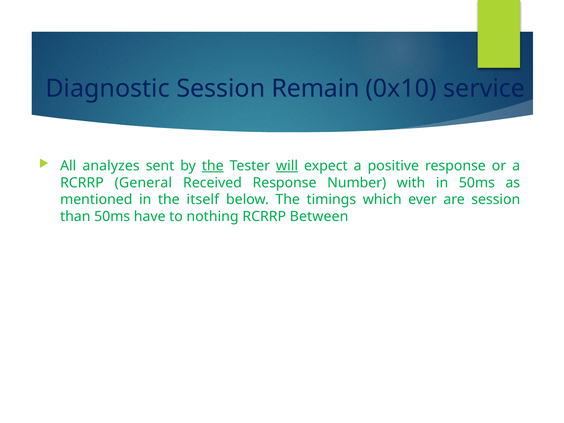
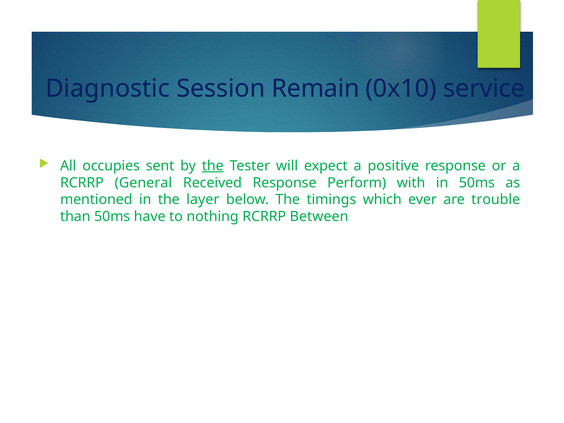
analyzes: analyzes -> occupies (111, 166)
will underline: present -> none (287, 166)
Number: Number -> Perform (357, 183)
itself: itself -> layer (203, 200)
are session: session -> trouble (496, 200)
